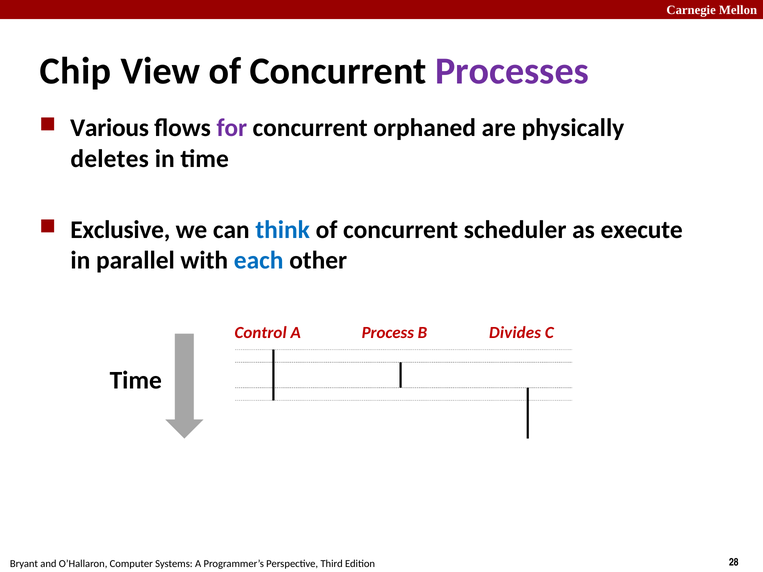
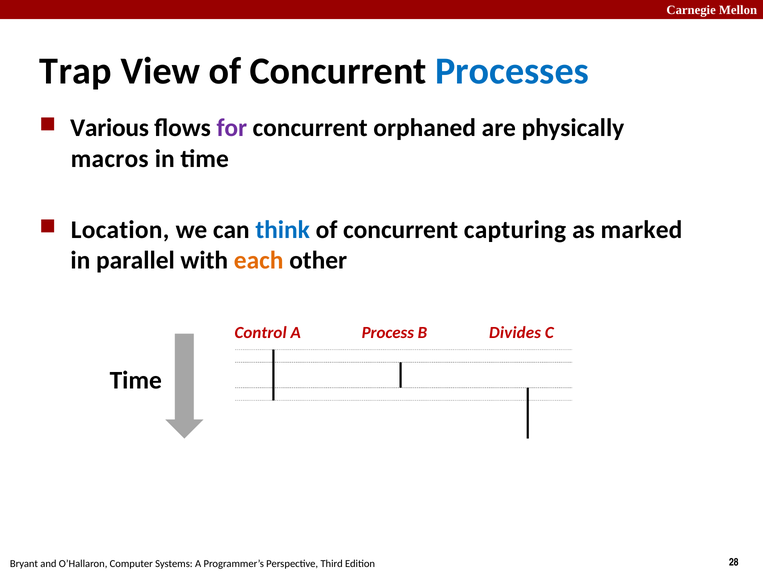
Chip: Chip -> Trap (76, 71)
Processes colour: purple -> blue (512, 71)
deletes: deletes -> macros (110, 159)
Exclusive: Exclusive -> Location (120, 230)
scheduler: scheduler -> capturing (515, 230)
execute: execute -> marked (641, 230)
each colour: blue -> orange (259, 260)
